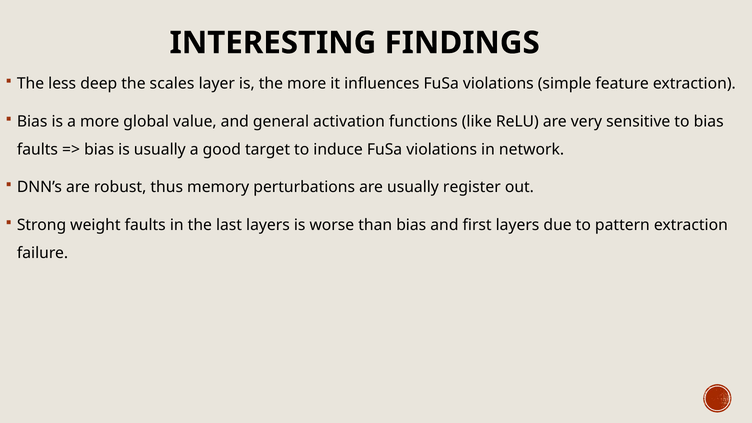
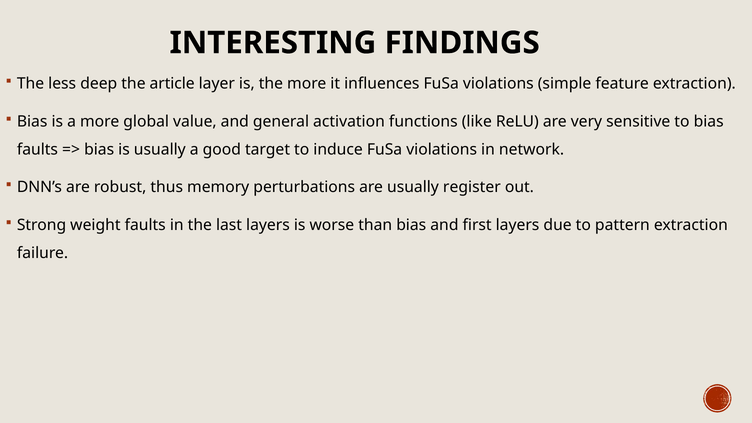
scales: scales -> article (172, 84)
